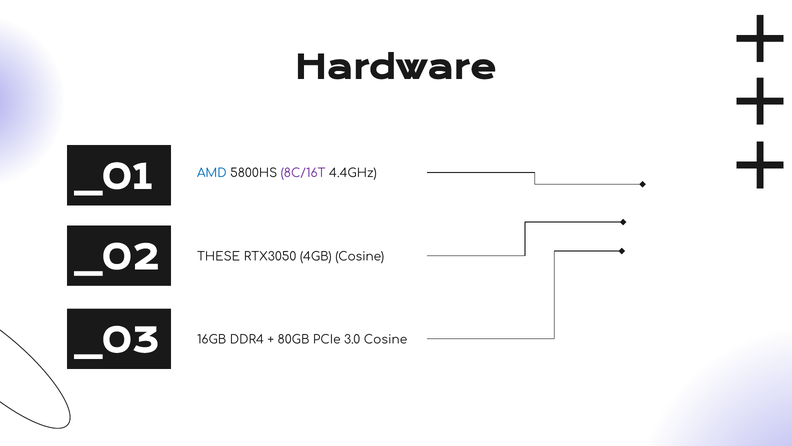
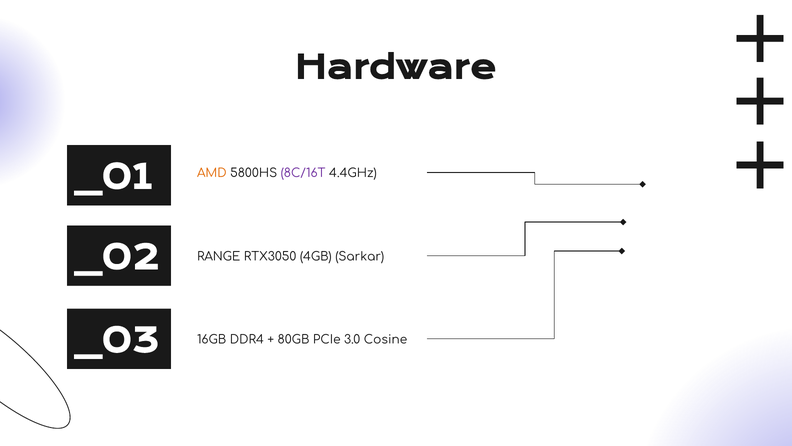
AMD colour: blue -> orange (212, 173)
THESE: THESE -> RANGE (219, 256)
4GB Cosine: Cosine -> Sarkar (360, 256)
